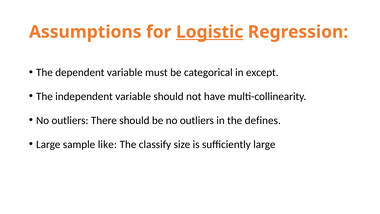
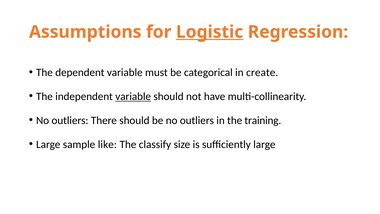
except: except -> create (262, 72)
variable underline: none -> present (133, 96)
defines: defines -> training (263, 120)
